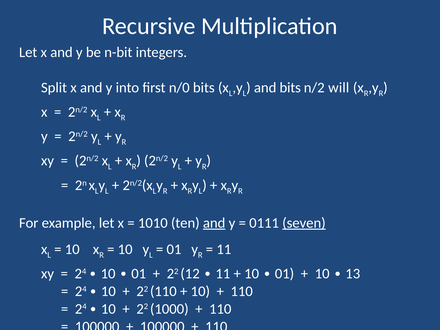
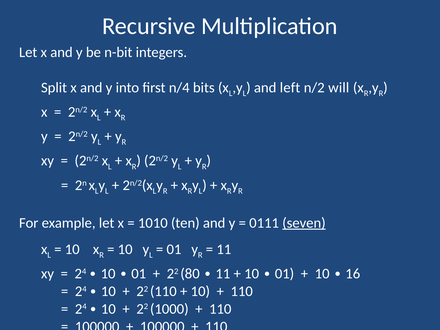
n/0: n/0 -> n/4 (179, 88)
and bits: bits -> left (290, 88)
and underline: present -> none (214, 223)
12: 12 -> 80 (190, 274)
13: 13 -> 16 (353, 274)
